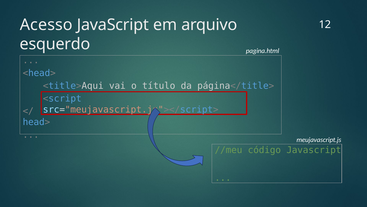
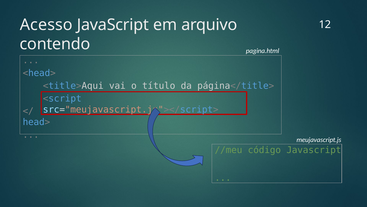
esquerdo: esquerdo -> contendo (55, 44)
